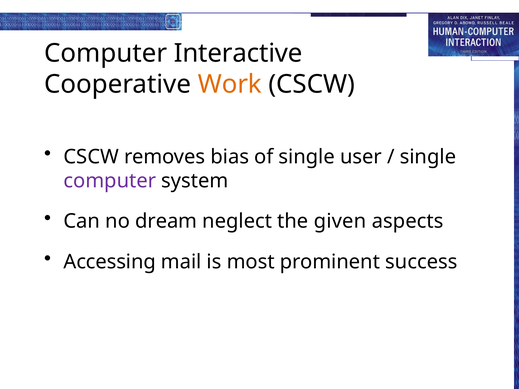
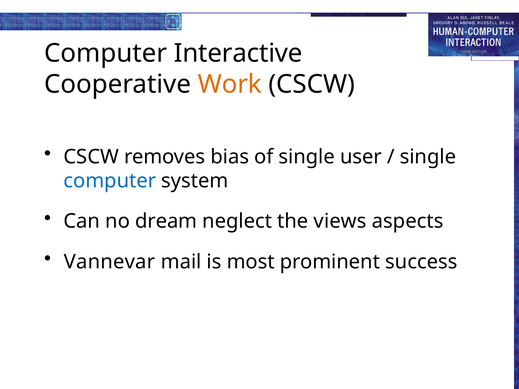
computer colour: purple -> blue (110, 181)
given: given -> views (340, 221)
Accessing: Accessing -> Vannevar (110, 262)
